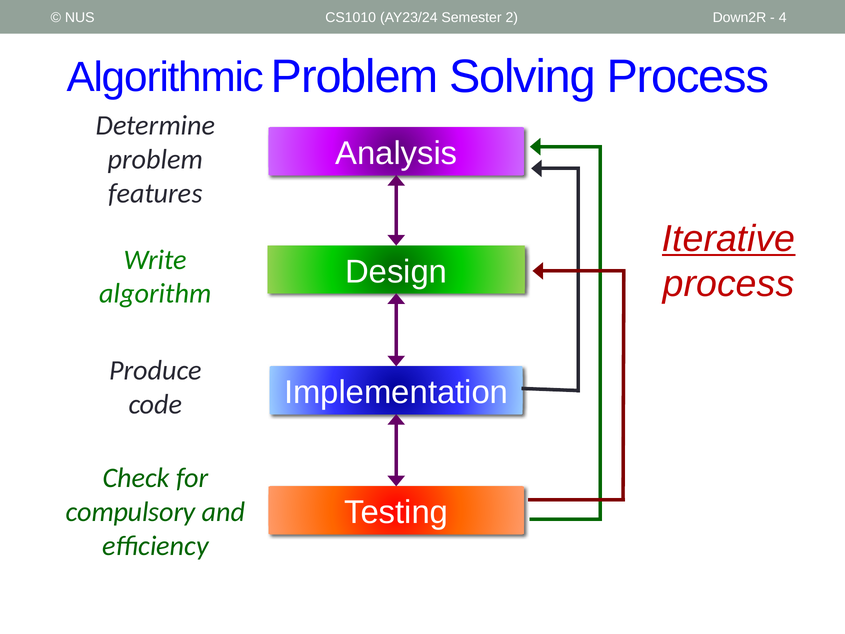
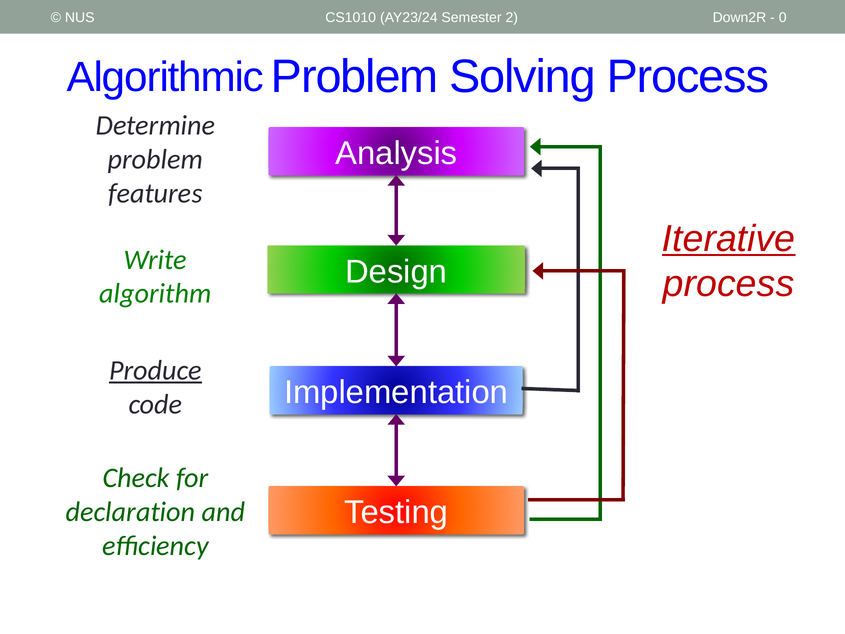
4: 4 -> 0 (783, 18)
Produce underline: none -> present (156, 370)
compulsory: compulsory -> declaration (131, 512)
